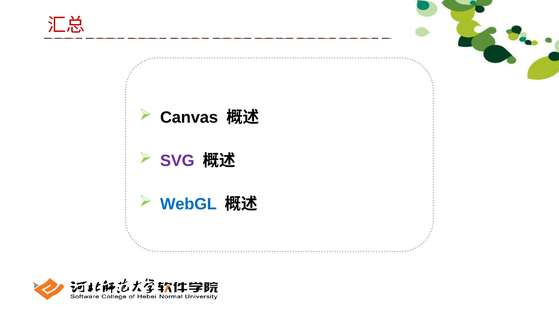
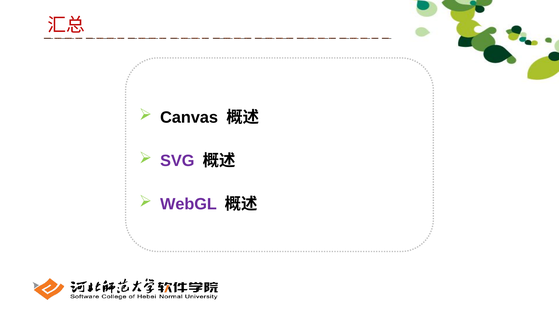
WebGL colour: blue -> purple (188, 204)
